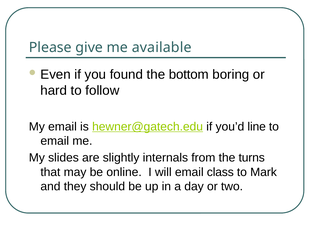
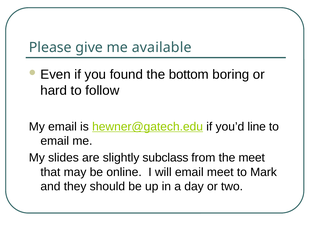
internals: internals -> subclass (165, 158)
the turns: turns -> meet (252, 158)
email class: class -> meet (220, 173)
